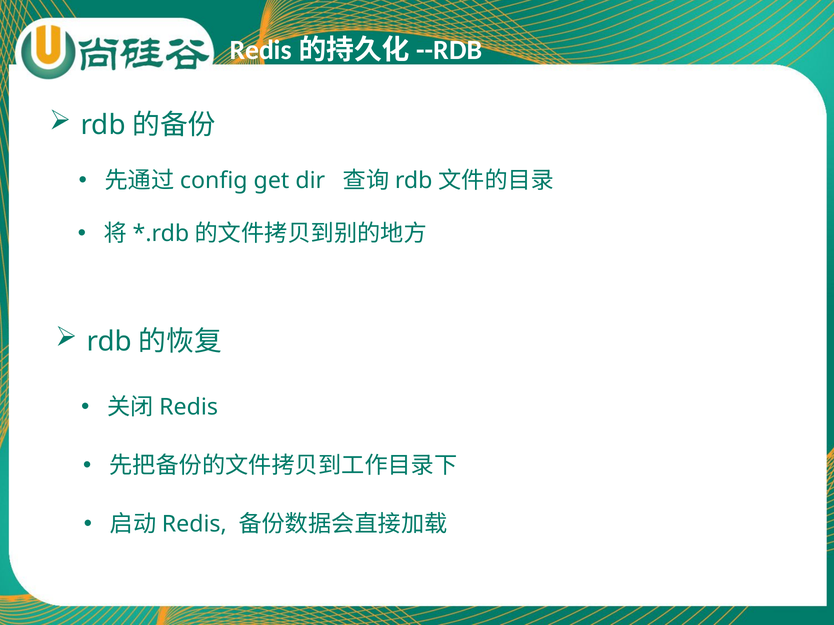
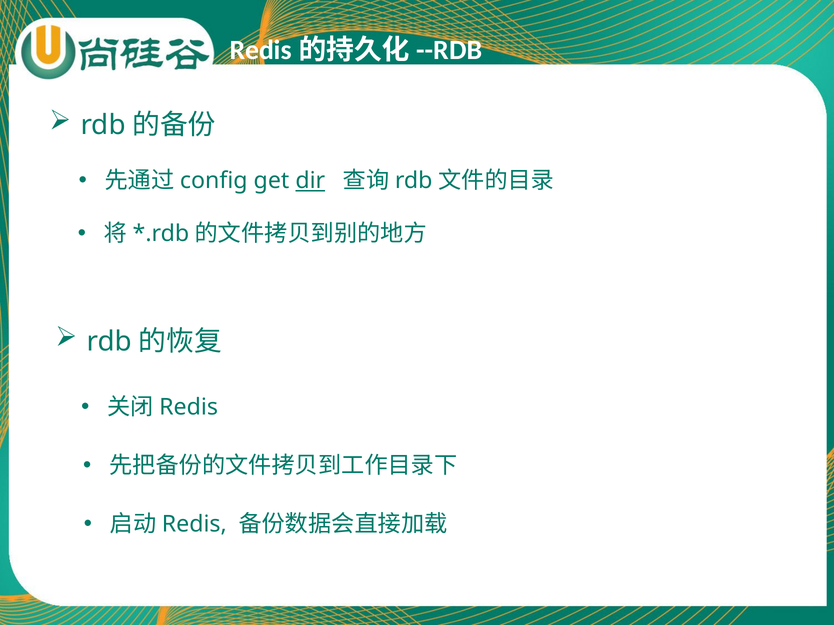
dir underline: none -> present (310, 181)
